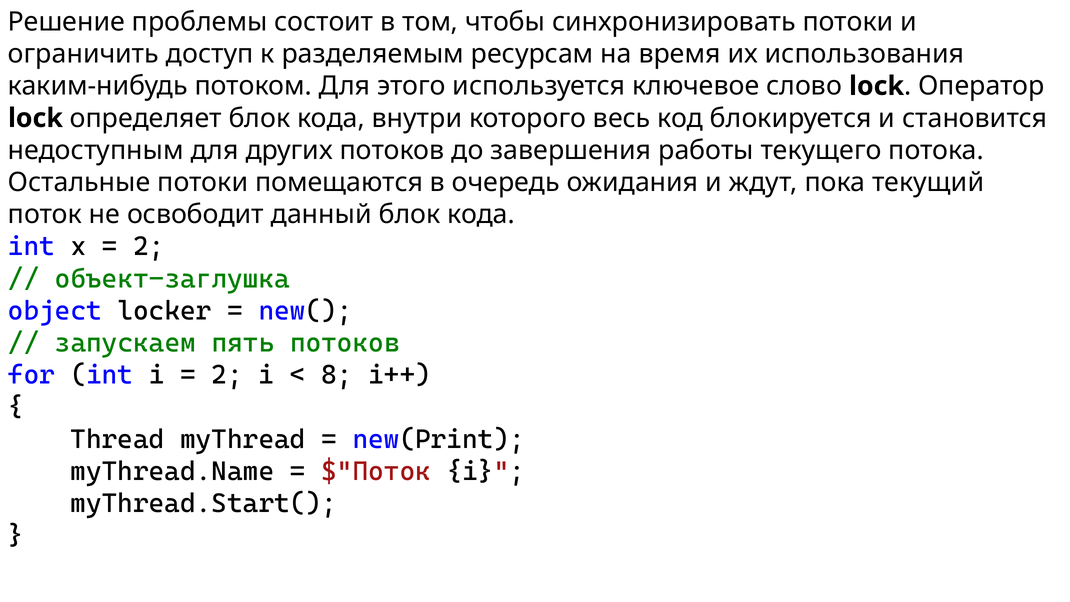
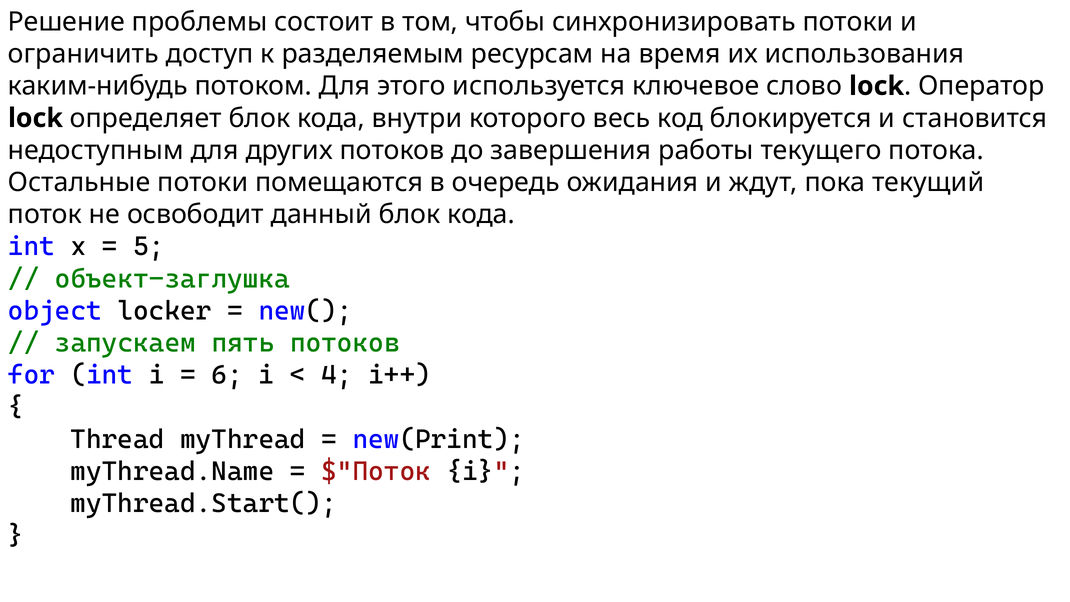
2: 2 -> 5 (149, 247)
2: 2 -> 6 (227, 375)
8: 8 -> 4 (337, 375)
